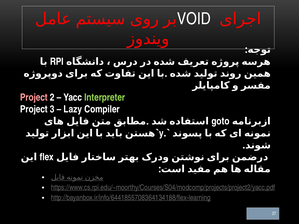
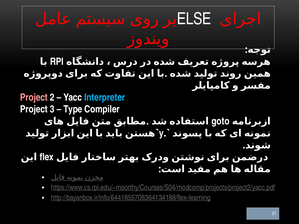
VOID: VOID -> ELSE (194, 19)
Interpreter colour: light green -> light blue (105, 97)
Lazy: Lazy -> Type (73, 109)
